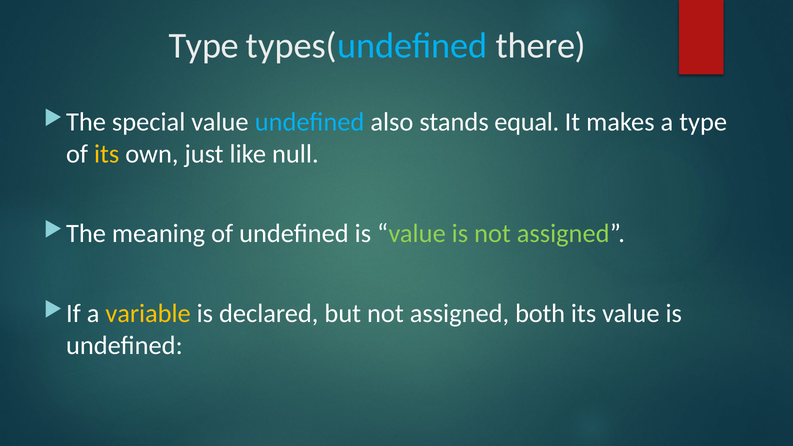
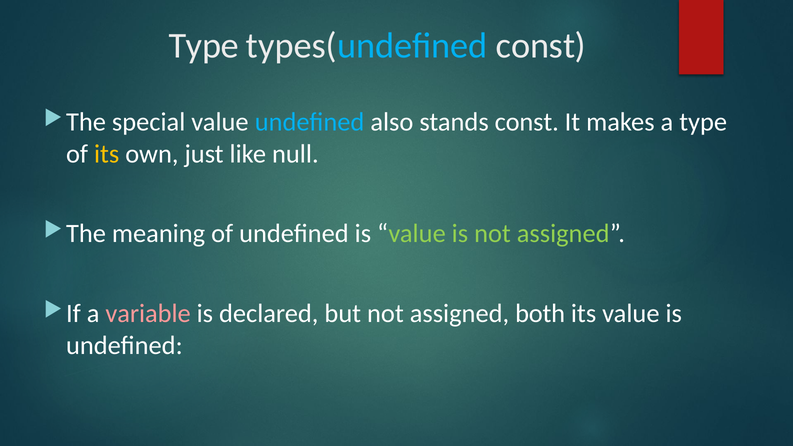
types(undefined there: there -> const (541, 46)
stands equal: equal -> const (527, 122)
variable colour: yellow -> pink (148, 314)
